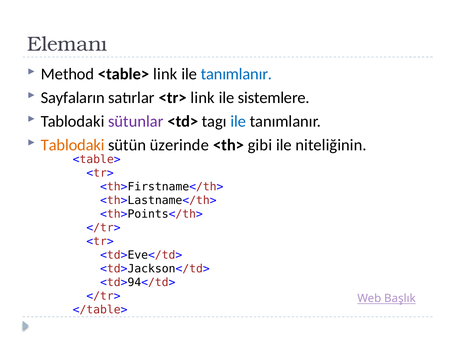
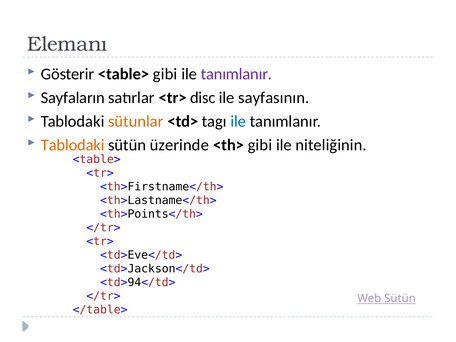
Method: Method -> Gösterir (68, 74)
<table> link: link -> gibi (165, 74)
tanımlanır colour: blue -> purple (236, 74)
<tr> link: link -> disc (203, 98)
sistemlere: sistemlere -> sayfasının (274, 98)
sütunlar colour: purple -> orange (136, 121)
Web Başlık: Başlık -> Sütün (400, 298)
